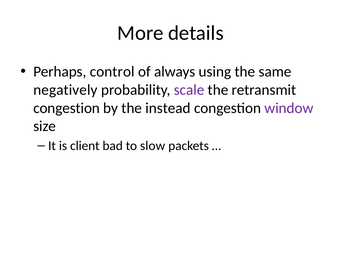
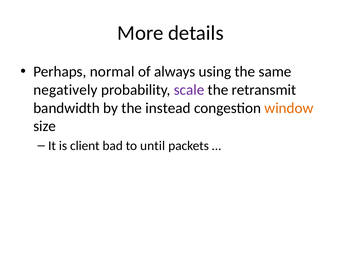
control: control -> normal (112, 72)
congestion: congestion -> bandwidth (67, 108)
window colour: purple -> orange (289, 108)
slow: slow -> until (153, 146)
